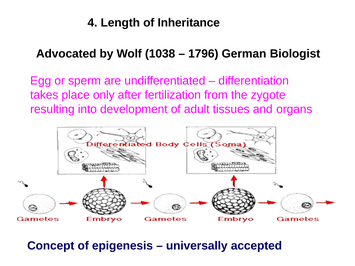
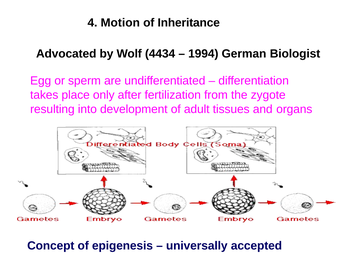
Length: Length -> Motion (120, 23)
1038: 1038 -> 4434 (160, 54)
1796: 1796 -> 1994 (203, 54)
